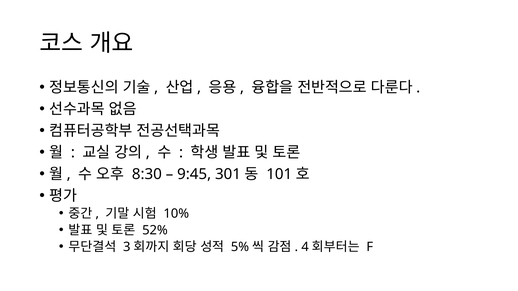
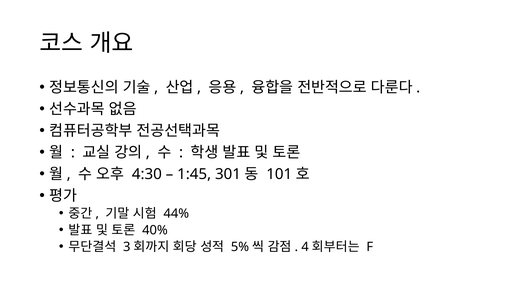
8:30: 8:30 -> 4:30 (147, 174)
9:45: 9:45 -> 1:45 (194, 174)
10%: 10% -> 44% (176, 214)
52%: 52% -> 40% (155, 231)
